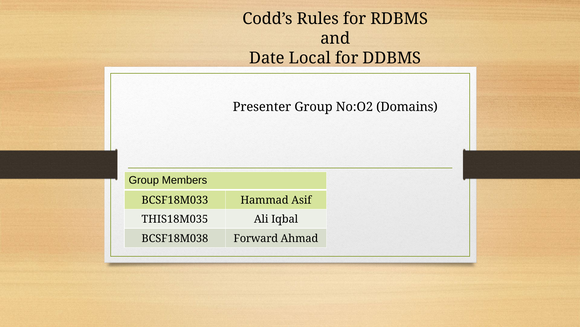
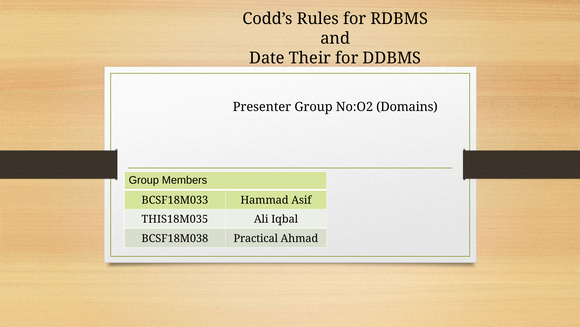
Local: Local -> Their (310, 58)
Forward: Forward -> Practical (256, 238)
